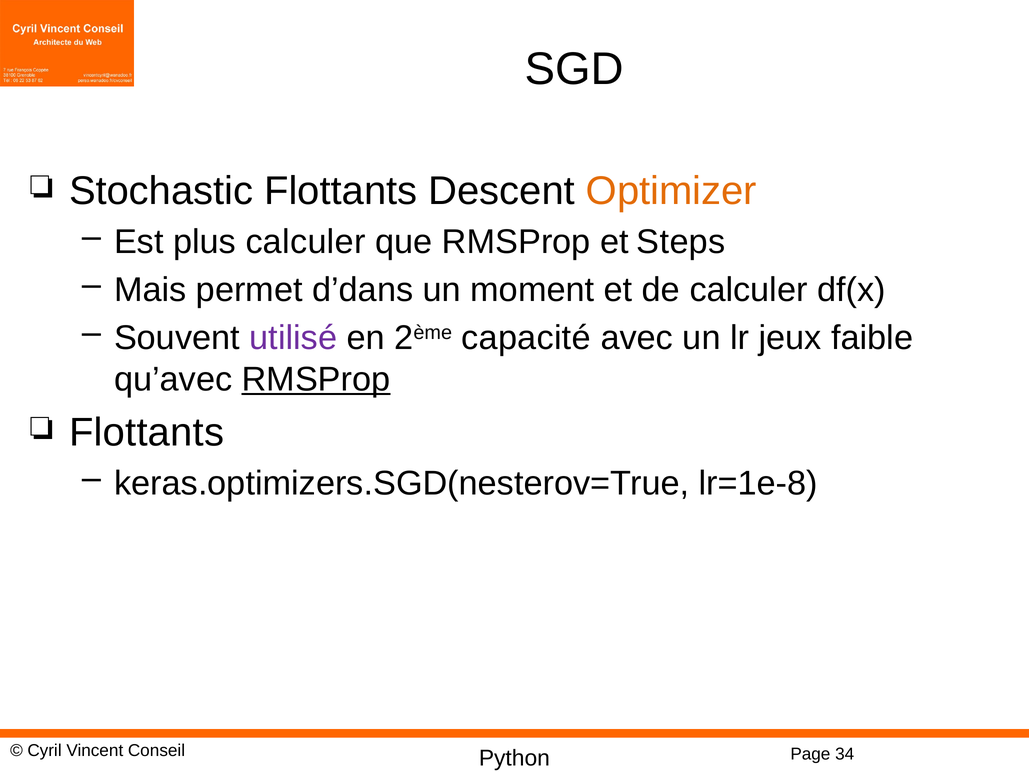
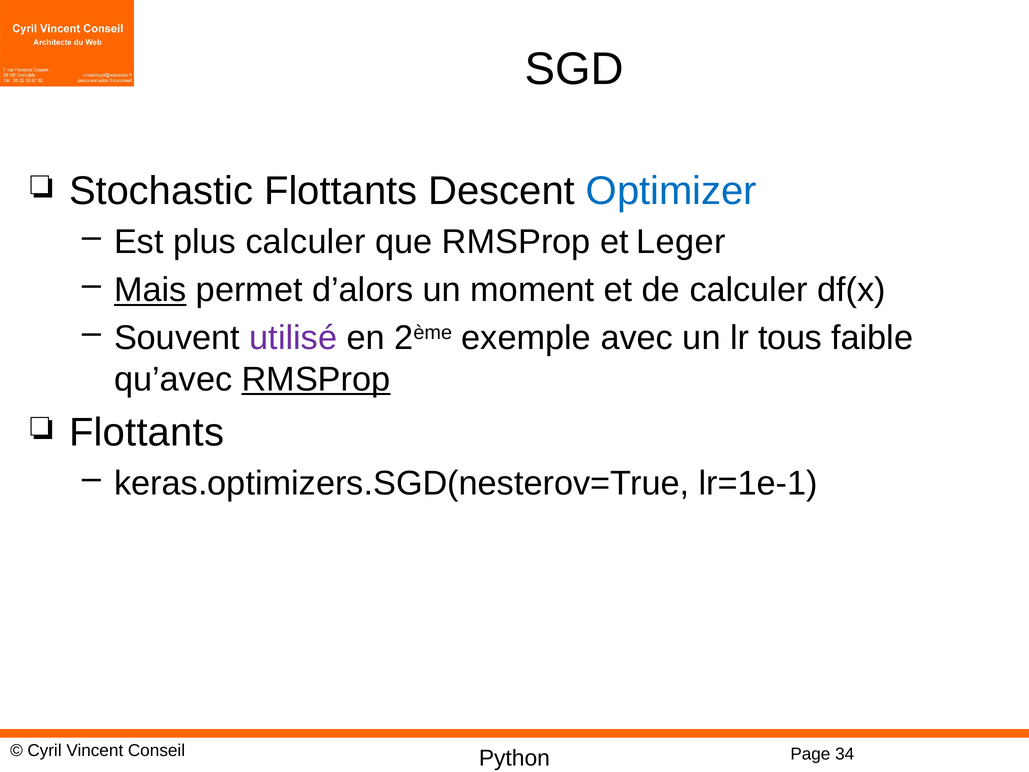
Optimizer colour: orange -> blue (671, 191)
Steps: Steps -> Leger (681, 242)
Mais underline: none -> present (150, 290)
d’dans: d’dans -> d’alors (363, 290)
capacité: capacité -> exemple (526, 338)
jeux: jeux -> tous (790, 338)
lr=1e-8: lr=1e-8 -> lr=1e-1 (758, 483)
